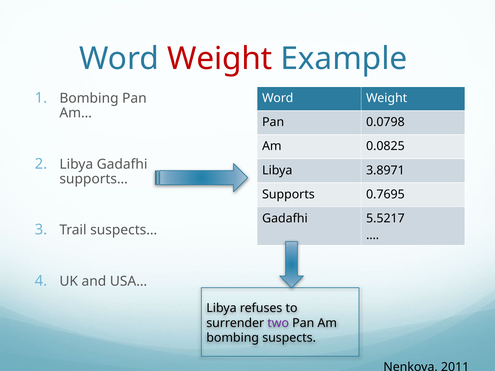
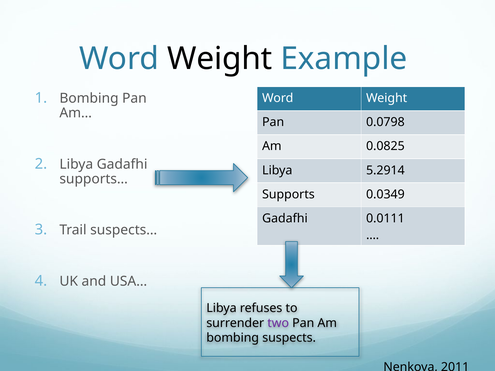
Weight colour: red -> black (220, 59)
3.8971: 3.8971 -> 5.2914 (385, 170)
0.7695: 0.7695 -> 0.0349 (385, 194)
5.5217: 5.5217 -> 0.0111 (385, 219)
